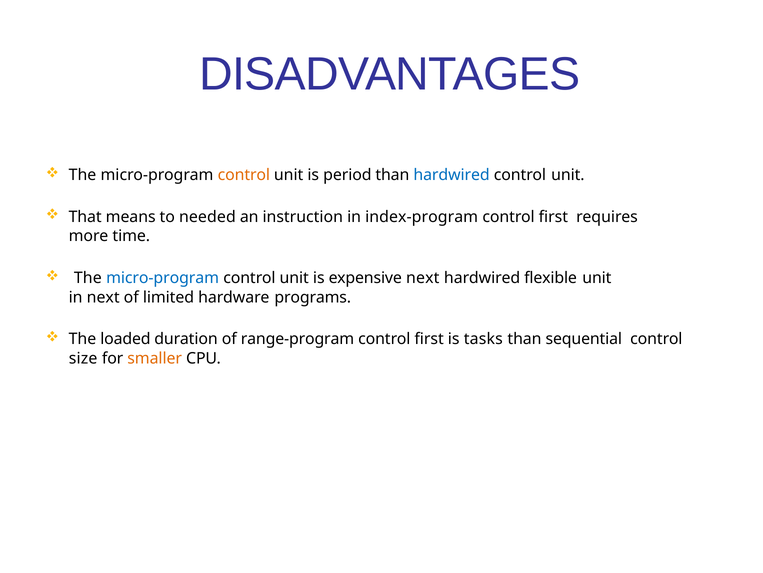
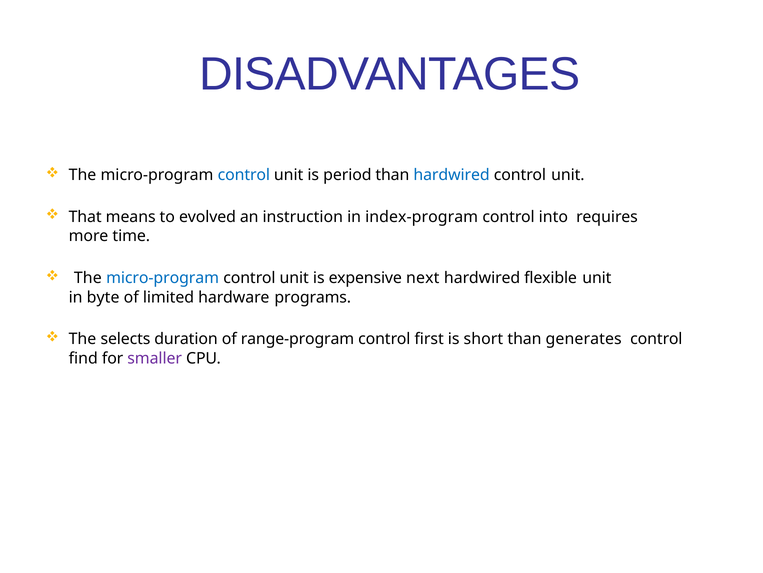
control colour: orange -> blue (244, 175)
needed: needed -> evolved (207, 217)
first: first -> into (553, 217)
in next: next -> byte (103, 297)
loaded: loaded -> selects (125, 339)
tasks: tasks -> short (483, 339)
sequential: sequential -> generates (584, 339)
size: size -> find (83, 358)
smaller colour: orange -> purple (155, 358)
